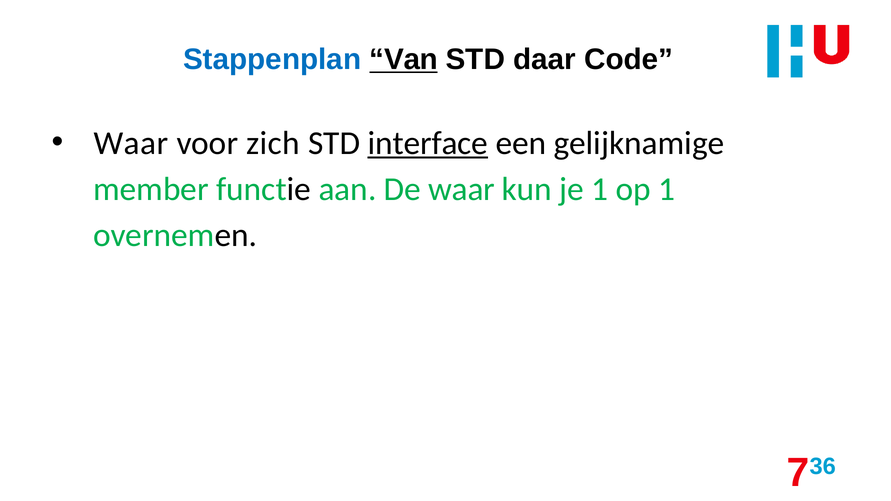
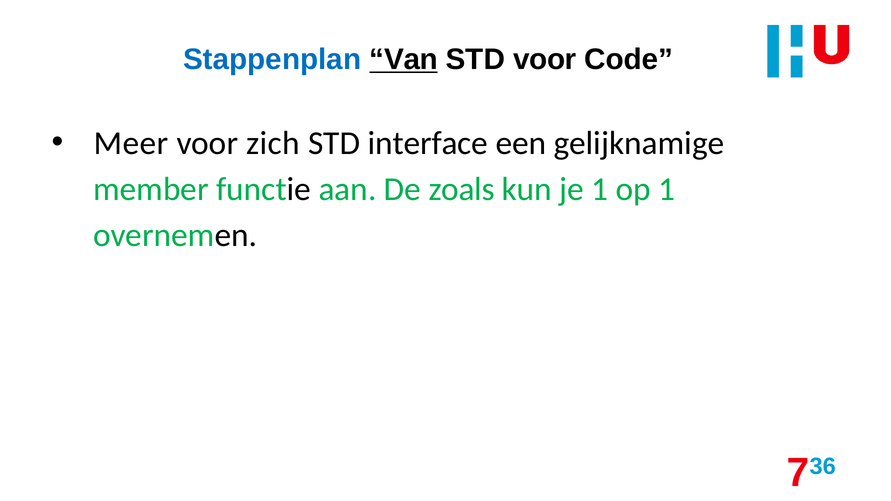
STD daar: daar -> voor (545, 60)
Waar: Waar -> Meer (131, 143)
interface underline: present -> none (428, 143)
De waar: waar -> zoals (462, 189)
